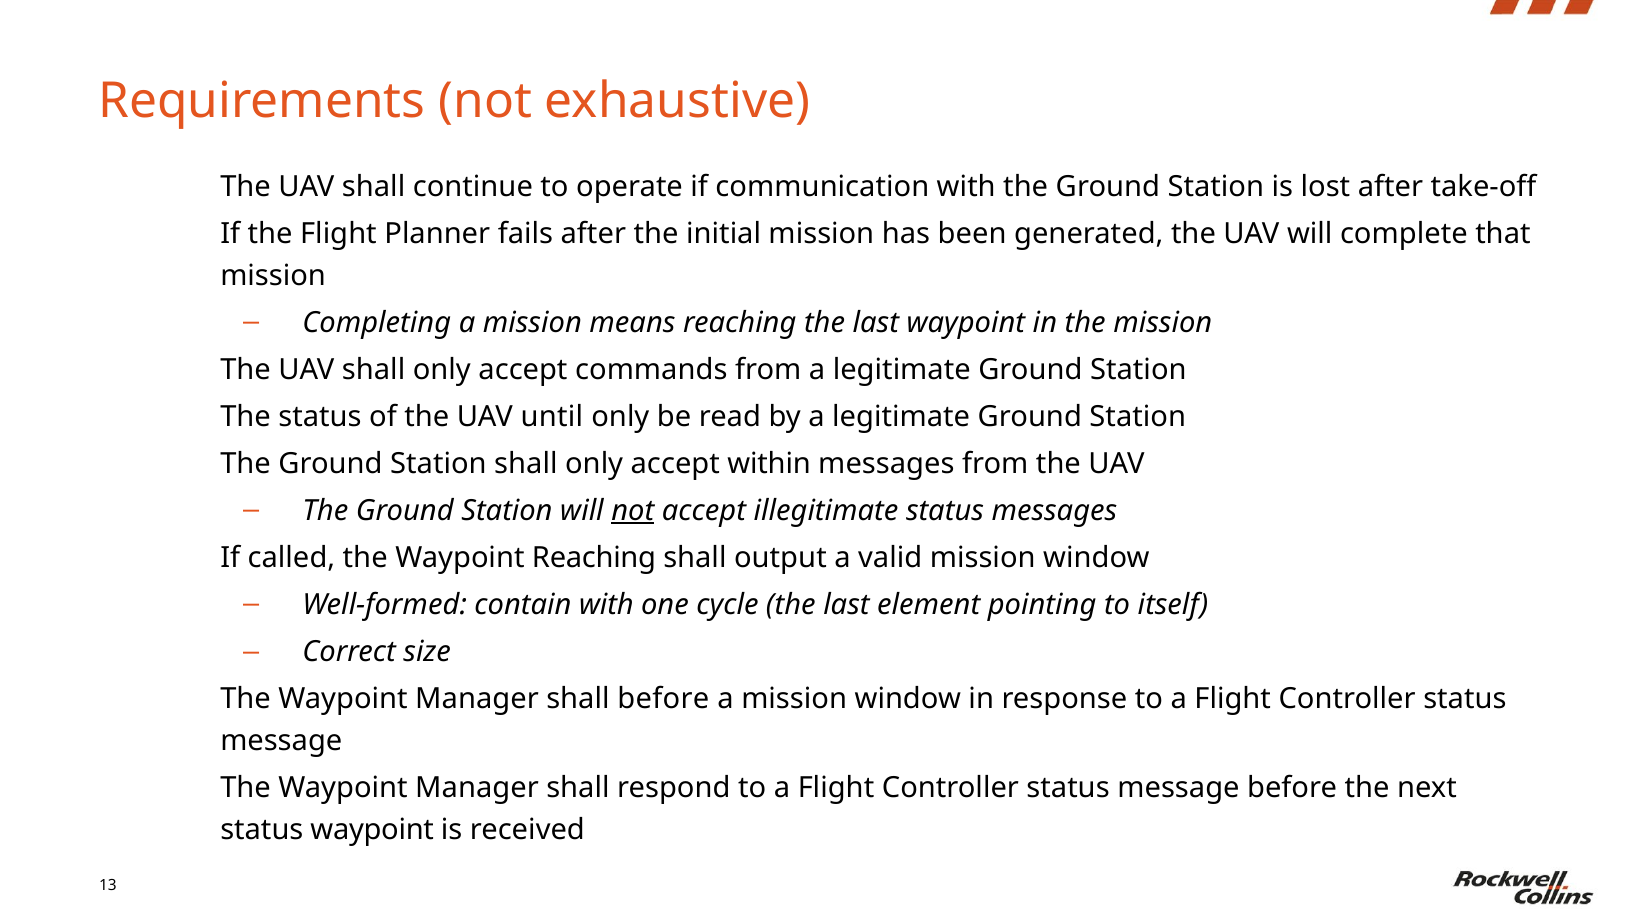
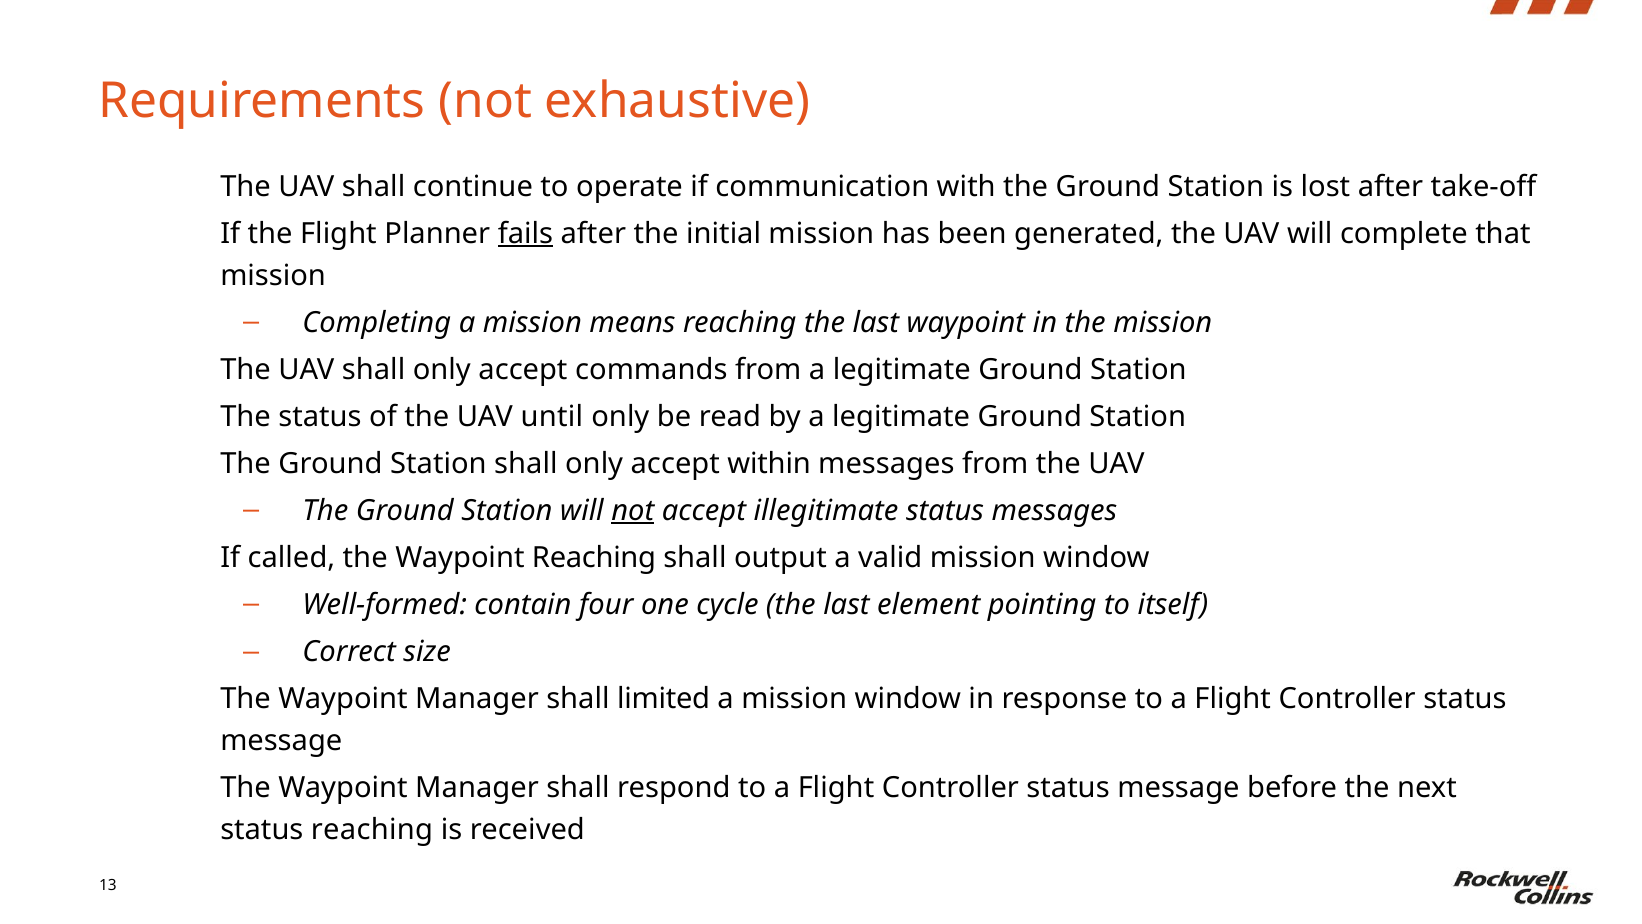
fails underline: none -> present (525, 234)
contain with: with -> four (606, 605)
shall before: before -> limited (664, 699)
status waypoint: waypoint -> reaching (372, 830)
